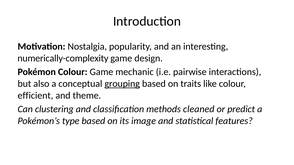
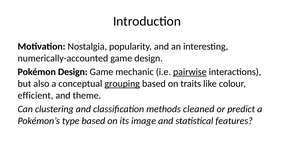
numerically-complexity: numerically-complexity -> numerically-accounted (63, 58)
Pokémon Colour: Colour -> Design (73, 72)
pairwise underline: none -> present (190, 72)
